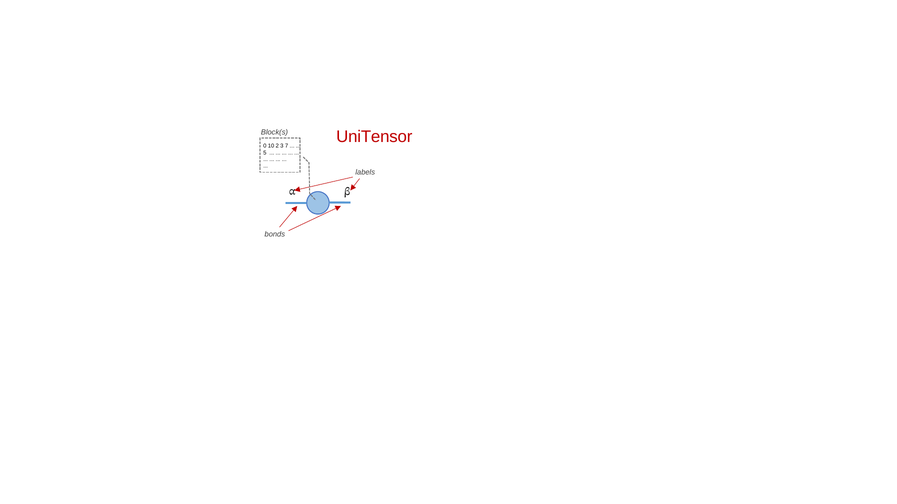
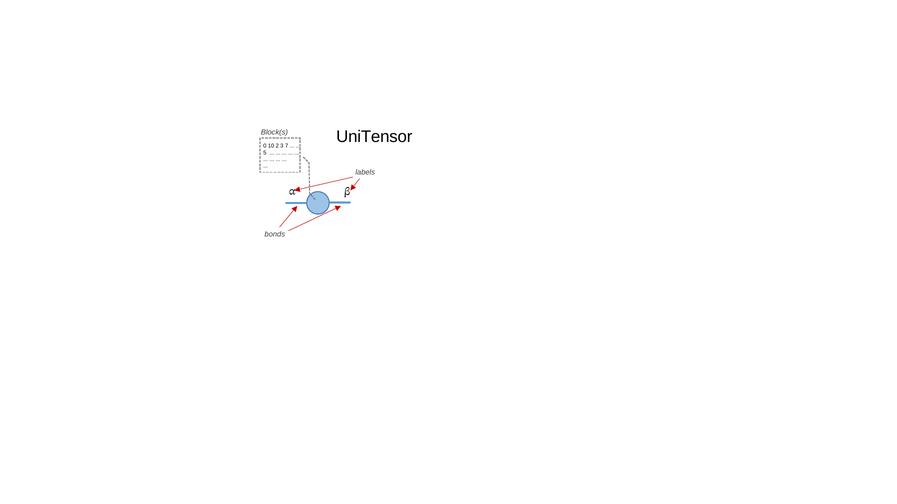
UniTensor colour: red -> black (374, 137)
